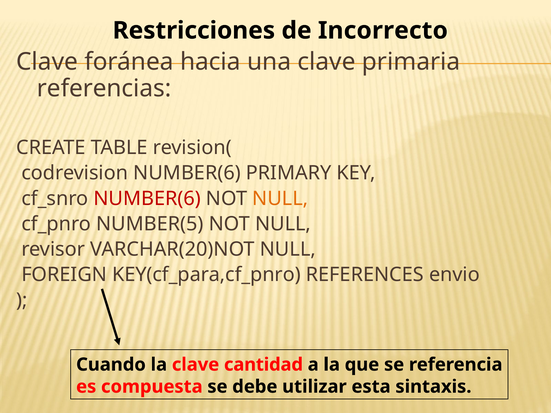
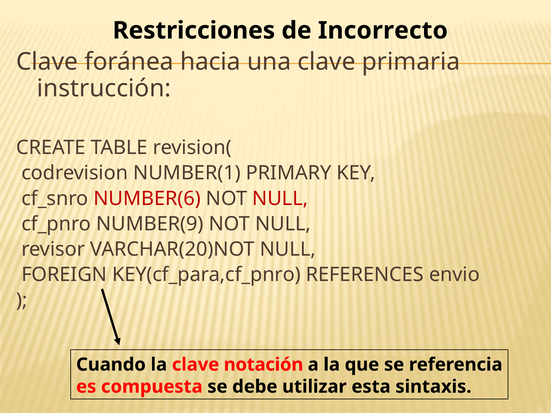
referencias: referencias -> instrucción (104, 88)
codrevision NUMBER(6: NUMBER(6 -> NUMBER(1 (187, 173)
NULL colour: orange -> red (280, 199)
NUMBER(5: NUMBER(5 -> NUMBER(9 (150, 224)
cantidad: cantidad -> notación (264, 365)
